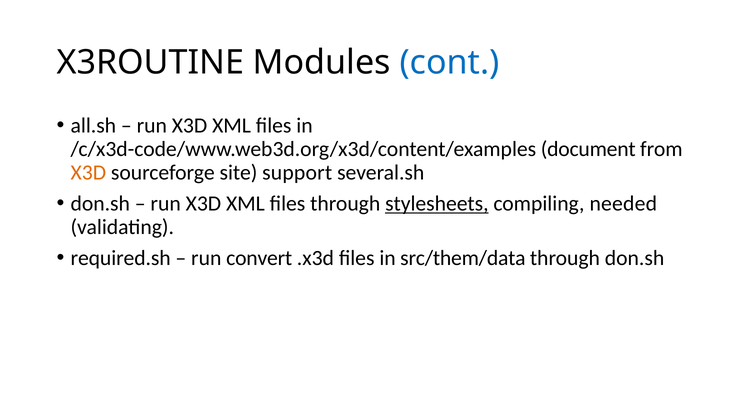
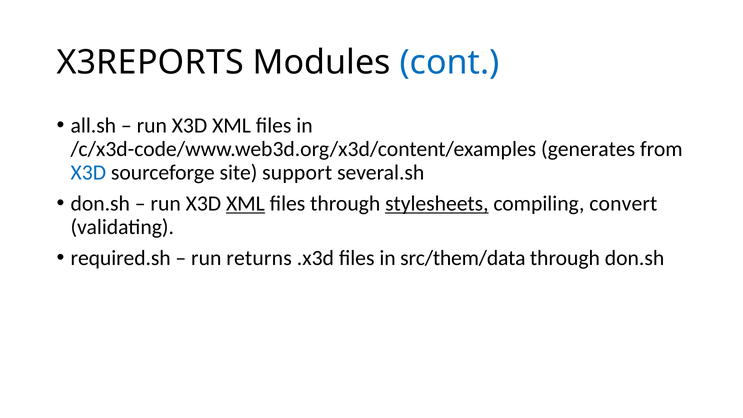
X3ROUTINE: X3ROUTINE -> X3REPORTS (150, 62)
document: document -> generates (588, 149)
X3D colour: orange -> blue (88, 172)
XML underline: none -> present (245, 204)
needed: needed -> convert (623, 204)
convert: convert -> returns (259, 258)
